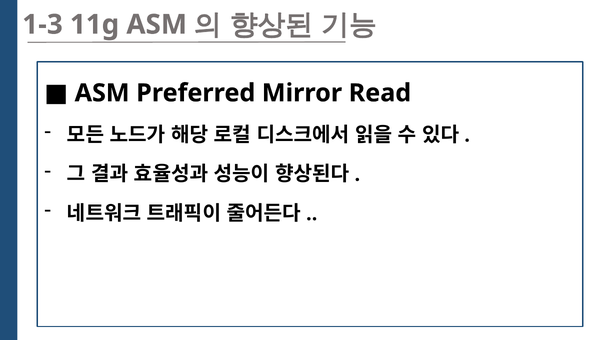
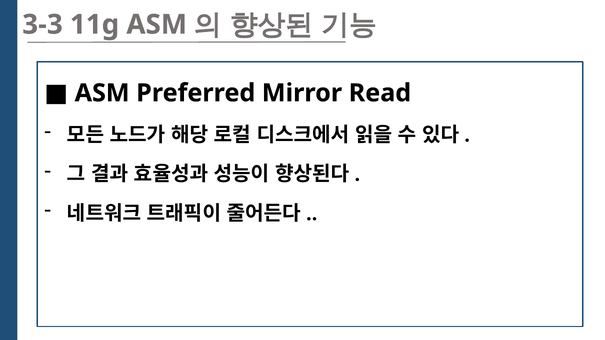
1-3: 1-3 -> 3-3 (43, 25)
